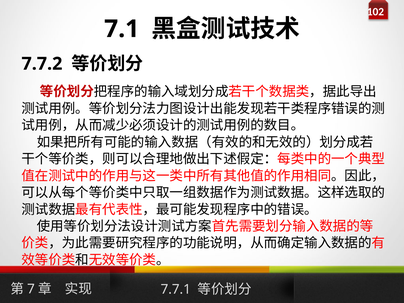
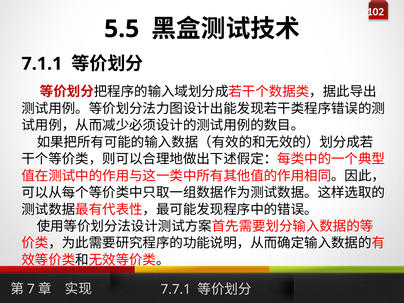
7.1: 7.1 -> 5.5 (122, 29)
7.7.2: 7.7.2 -> 7.1.1 (42, 64)
